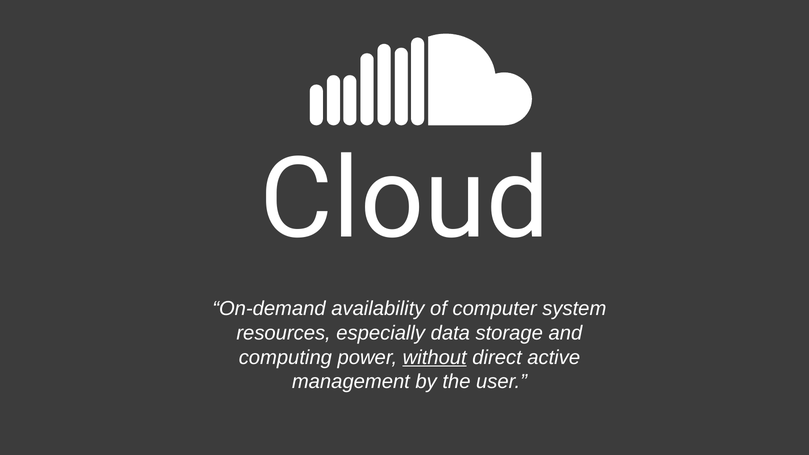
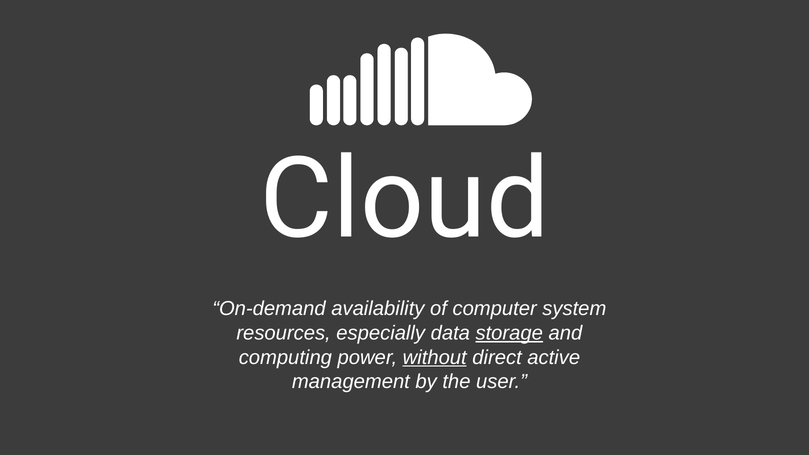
storage underline: none -> present (509, 333)
